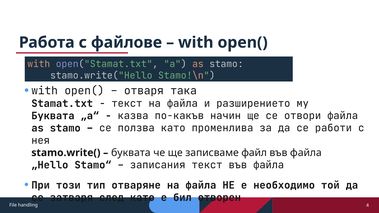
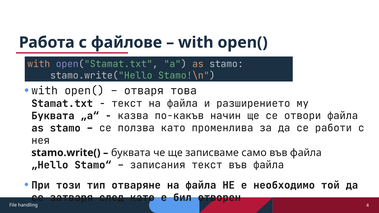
така: така -> това (184, 91)
файл: файл -> само (254, 153)
